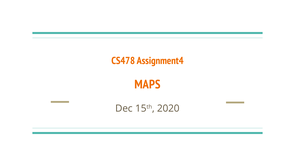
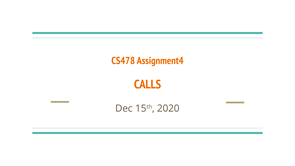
MAPS: MAPS -> CALLS (148, 84)
